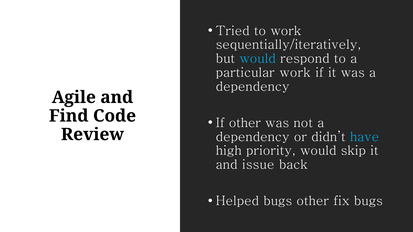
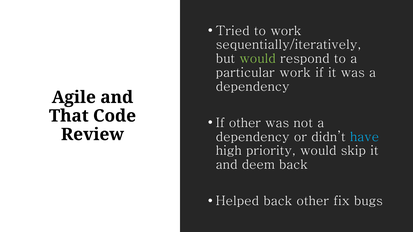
would colour: light blue -> light green (258, 59)
Find: Find -> That (69, 116)
issue: issue -> deem (258, 165)
Helped bugs: bugs -> back (278, 201)
